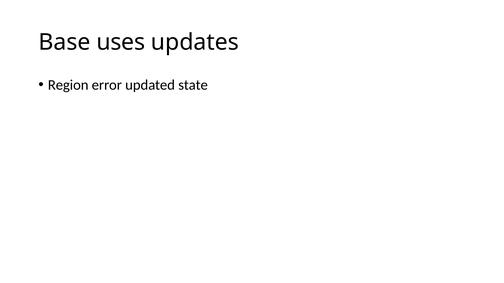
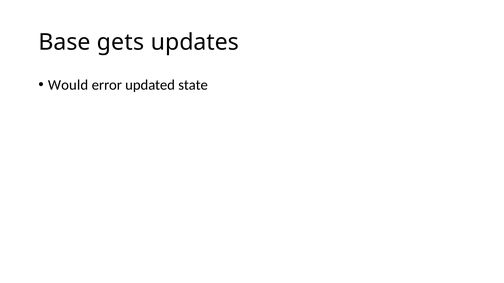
uses: uses -> gets (121, 42)
Region: Region -> Would (68, 85)
